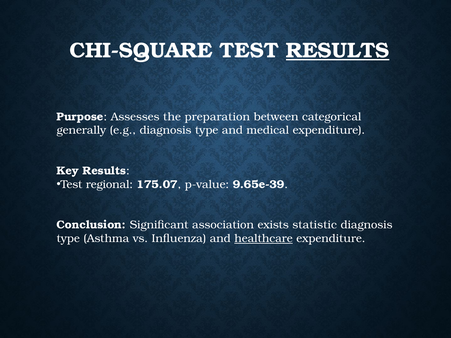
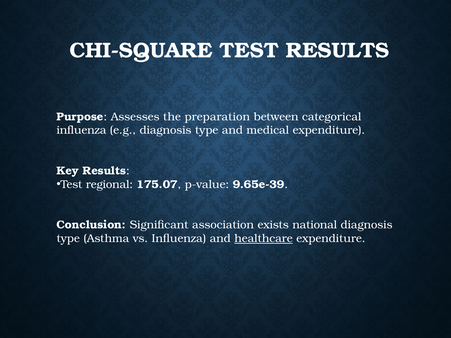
RESULTS underline: present -> none (338, 50)
generally: generally -> influenza (81, 130)
statistic: statistic -> national (315, 225)
